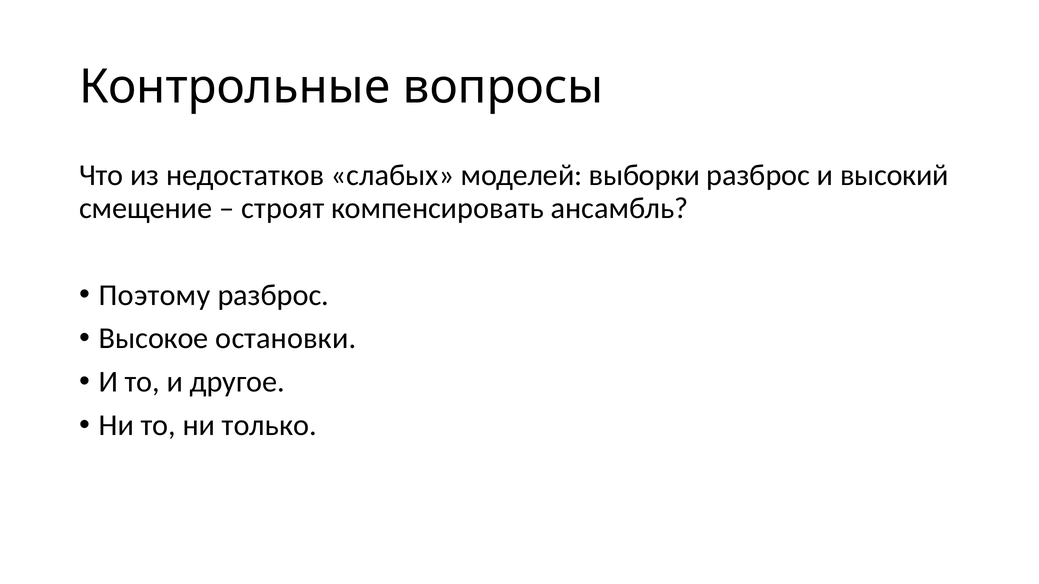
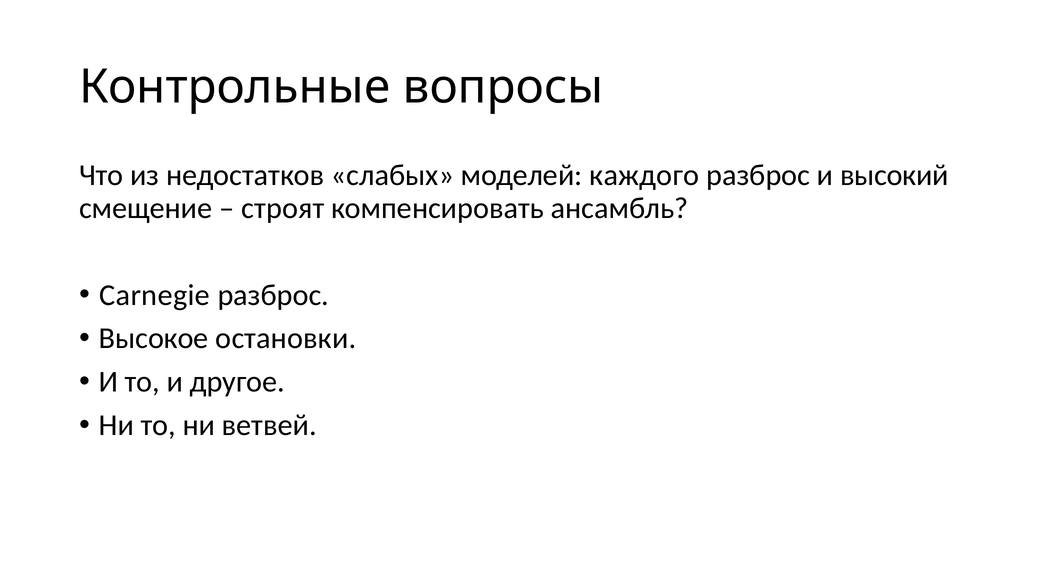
выборки: выборки -> каждого (644, 176)
Поэтому: Поэтому -> Carnegie (155, 295)
только: только -> ветвей (269, 426)
